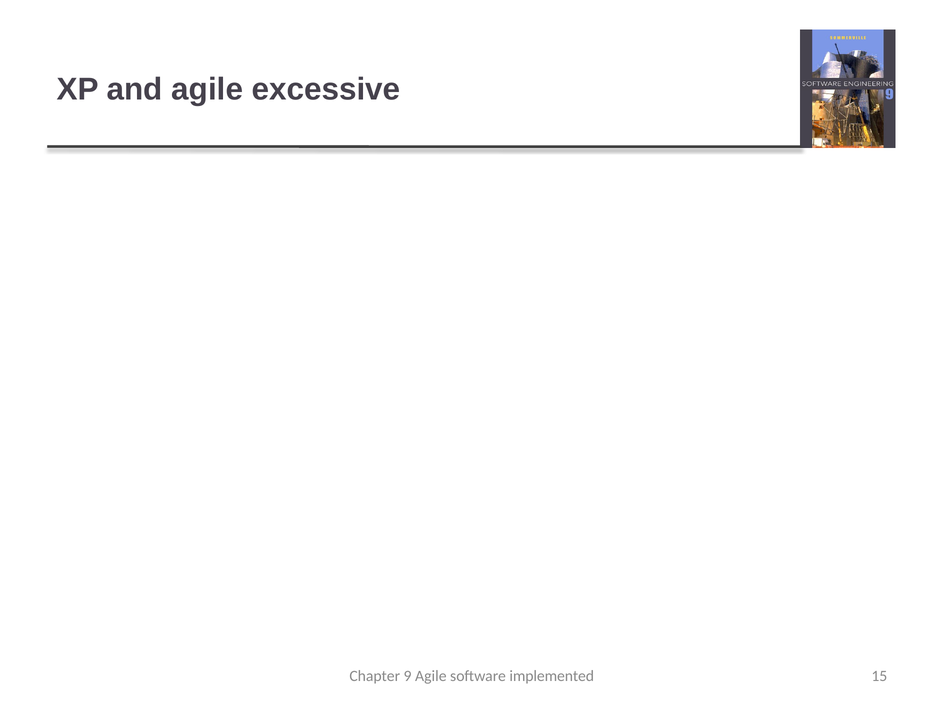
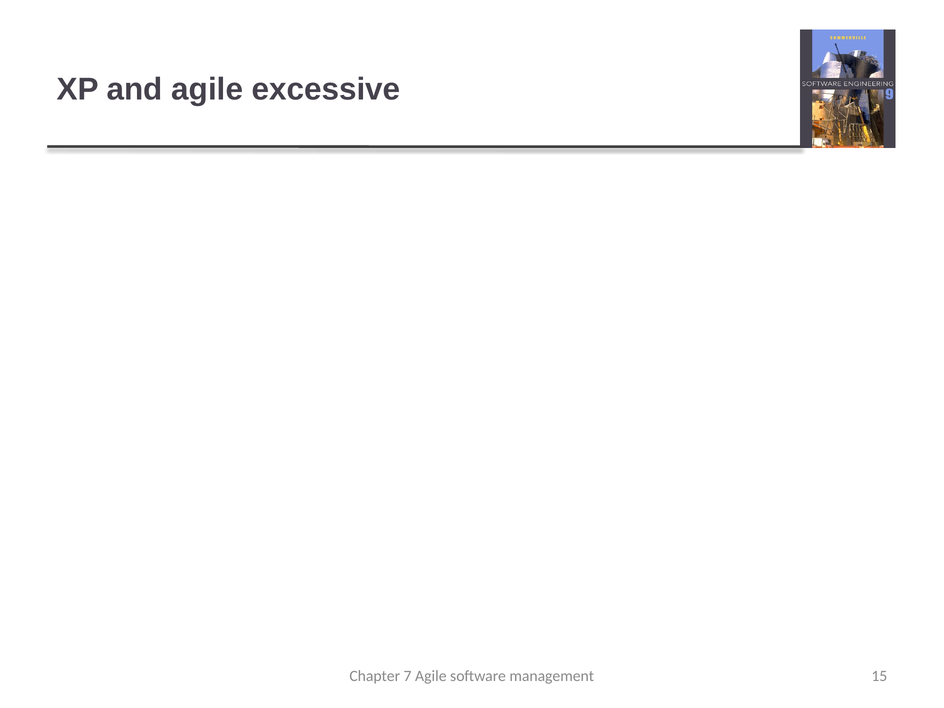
9: 9 -> 7 (408, 676)
implemented: implemented -> management (552, 676)
